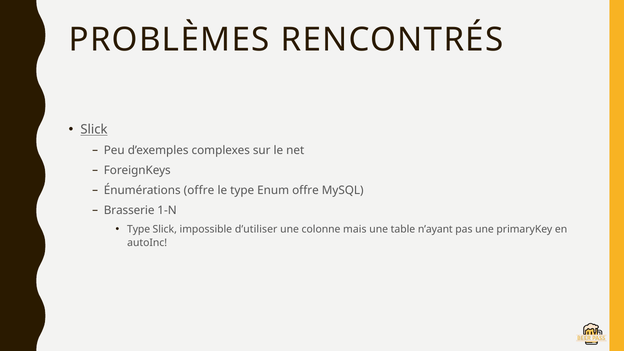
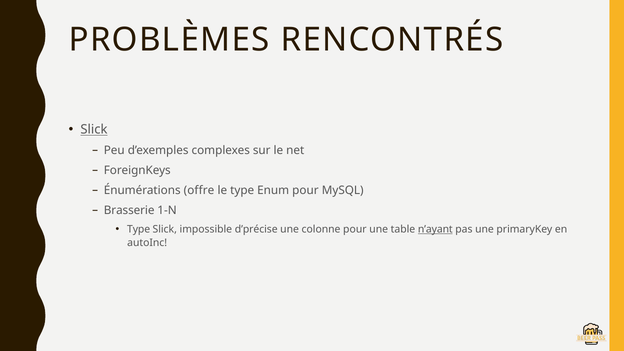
Enum offre: offre -> pour (305, 190)
d’utiliser: d’utiliser -> d’précise (256, 229)
colonne mais: mais -> pour (355, 229)
n’ayant underline: none -> present (435, 229)
